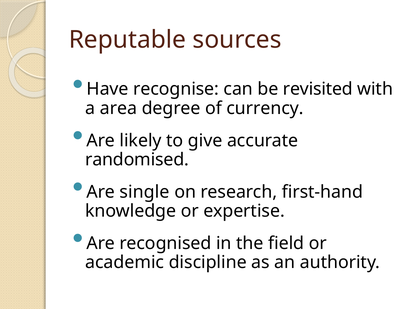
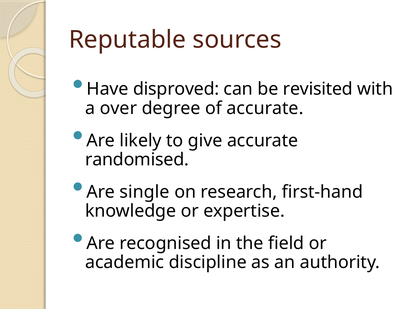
recognise: recognise -> disproved (176, 89)
area: area -> over (118, 108)
of currency: currency -> accurate (265, 108)
